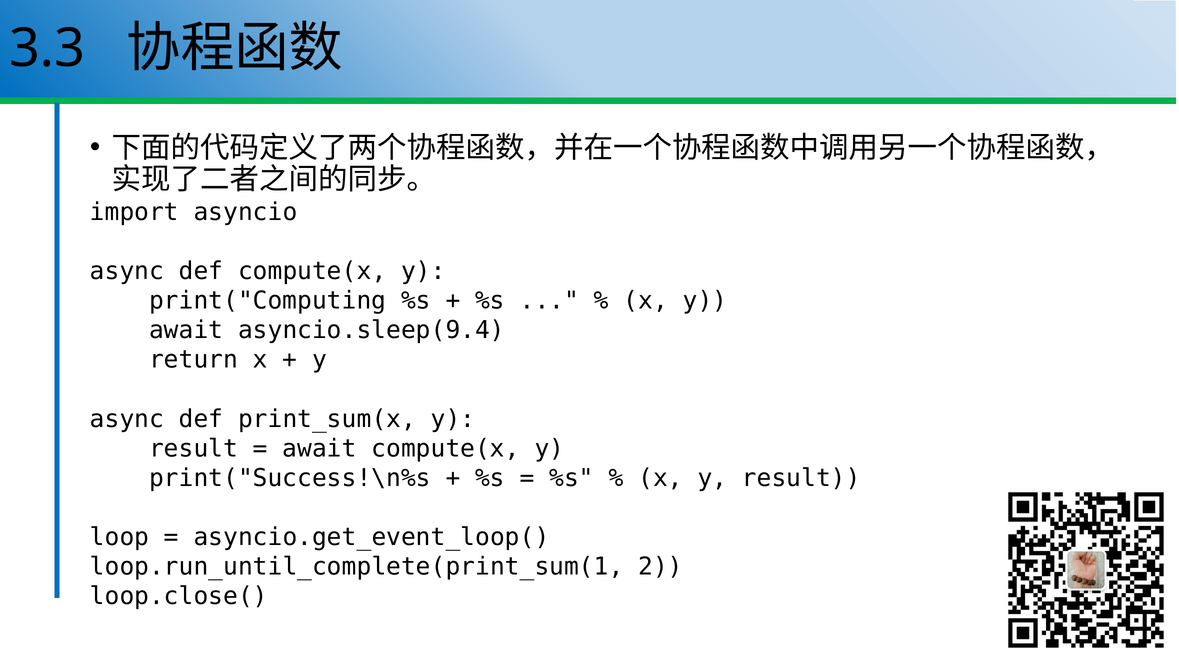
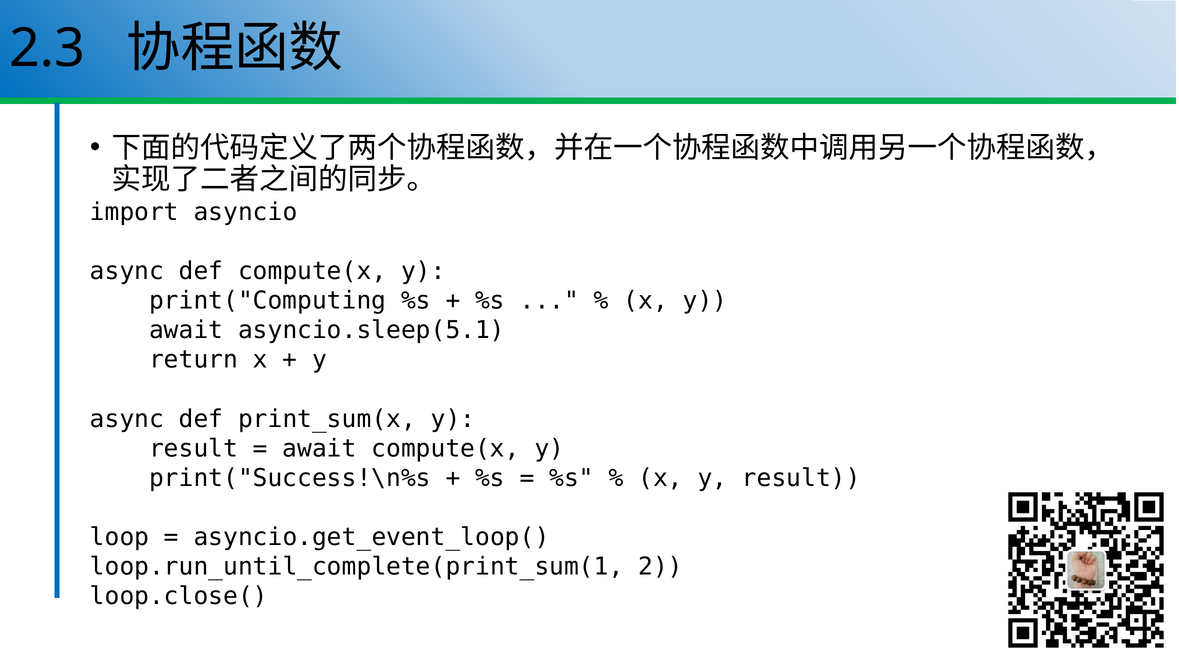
3.3: 3.3 -> 2.3 (47, 49)
asyncio.sleep(9.4: asyncio.sleep(9.4 -> asyncio.sleep(5.1 (371, 330)
